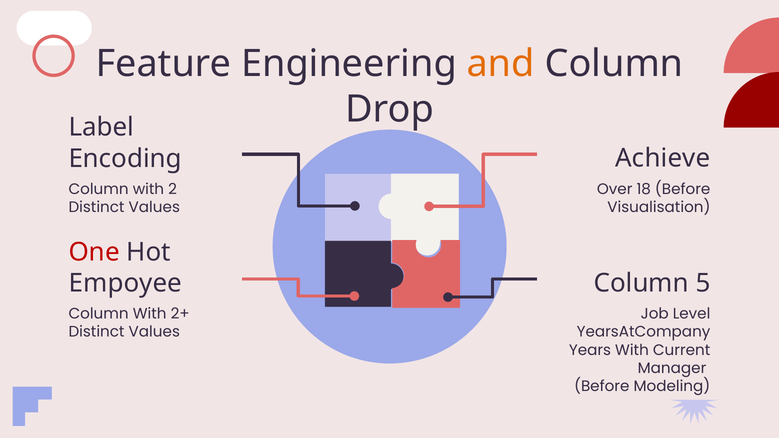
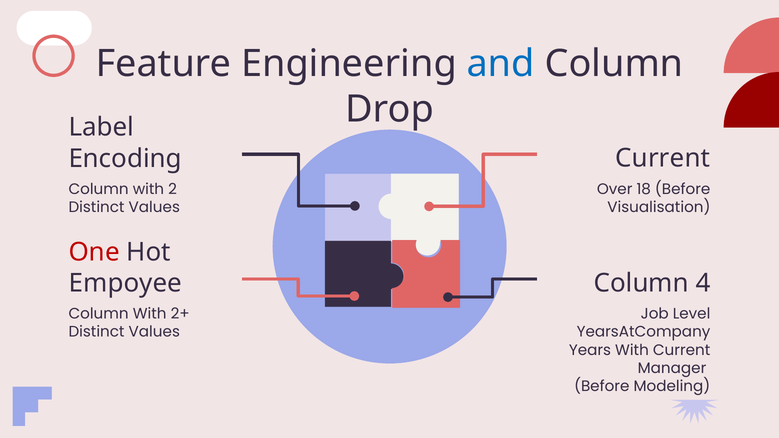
and colour: orange -> blue (501, 64)
Achieve: Achieve -> Current (663, 158)
5: 5 -> 4 (703, 283)
